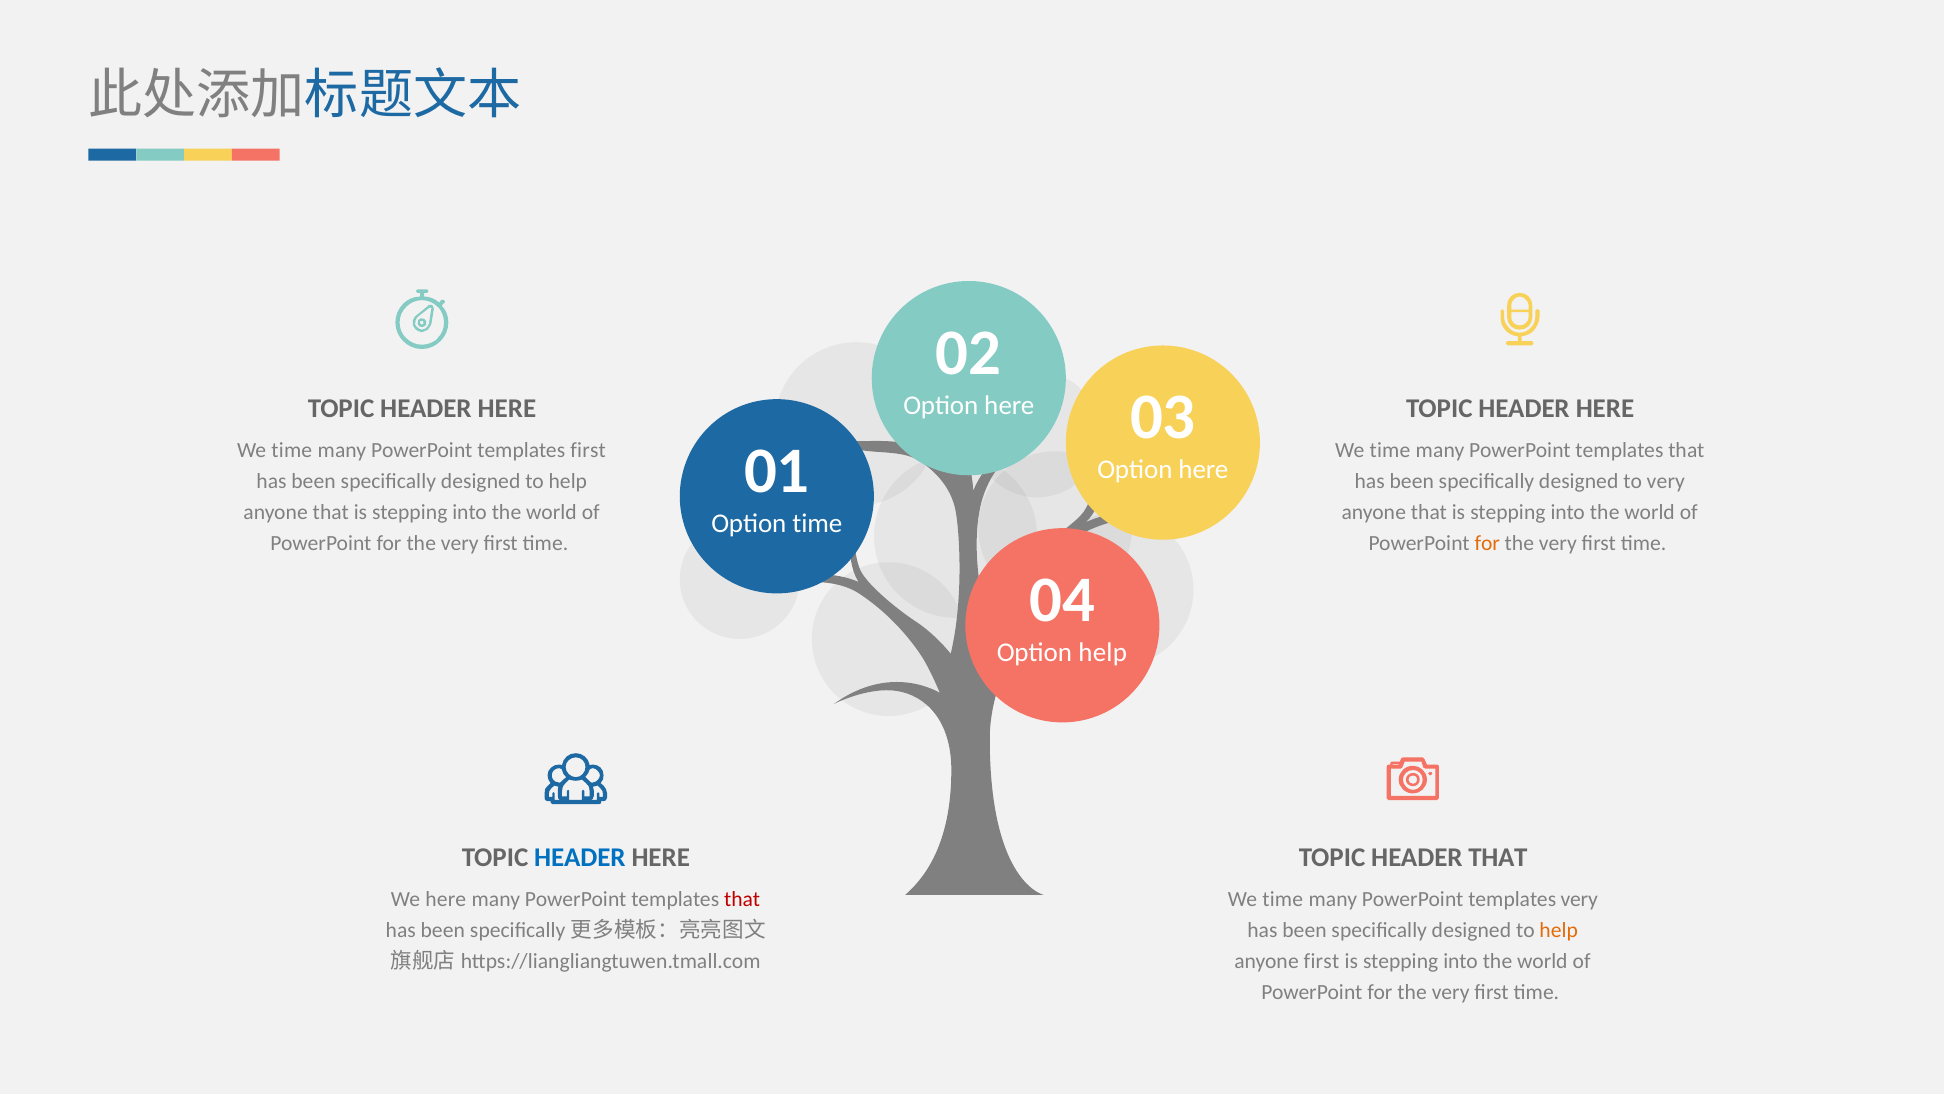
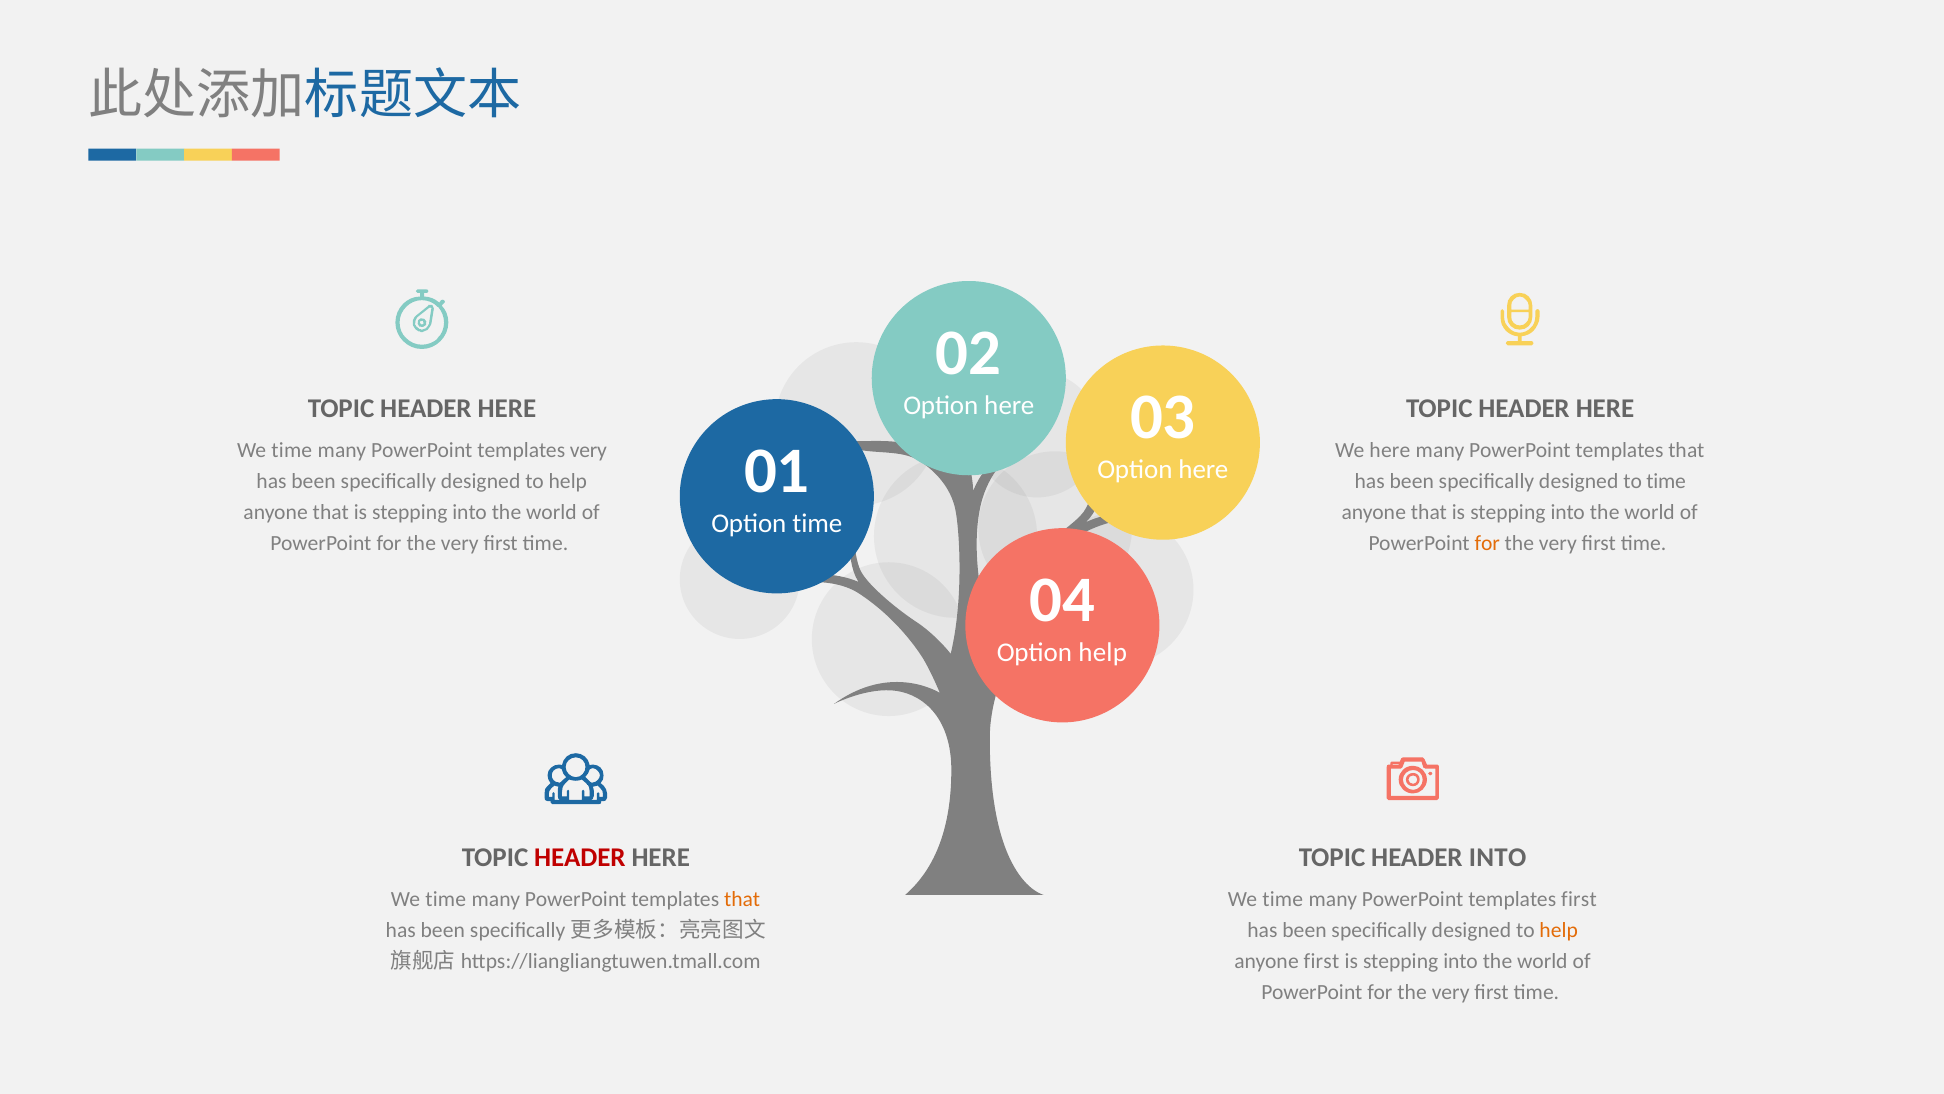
templates first: first -> very (588, 450)
time: time -> here (1390, 450)
to very: very -> time (1666, 481)
HEADER colour: blue -> red (580, 857)
HEADER THAT: THAT -> INTO (1498, 857)
templates very: very -> first (1579, 899)
here: here -> time (446, 899)
that colour: red -> orange (742, 899)
